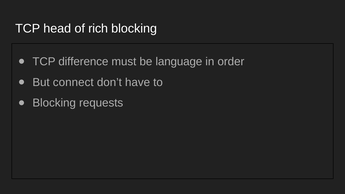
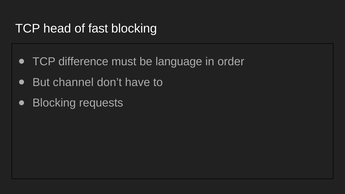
rich: rich -> fast (98, 29)
connect: connect -> channel (73, 82)
